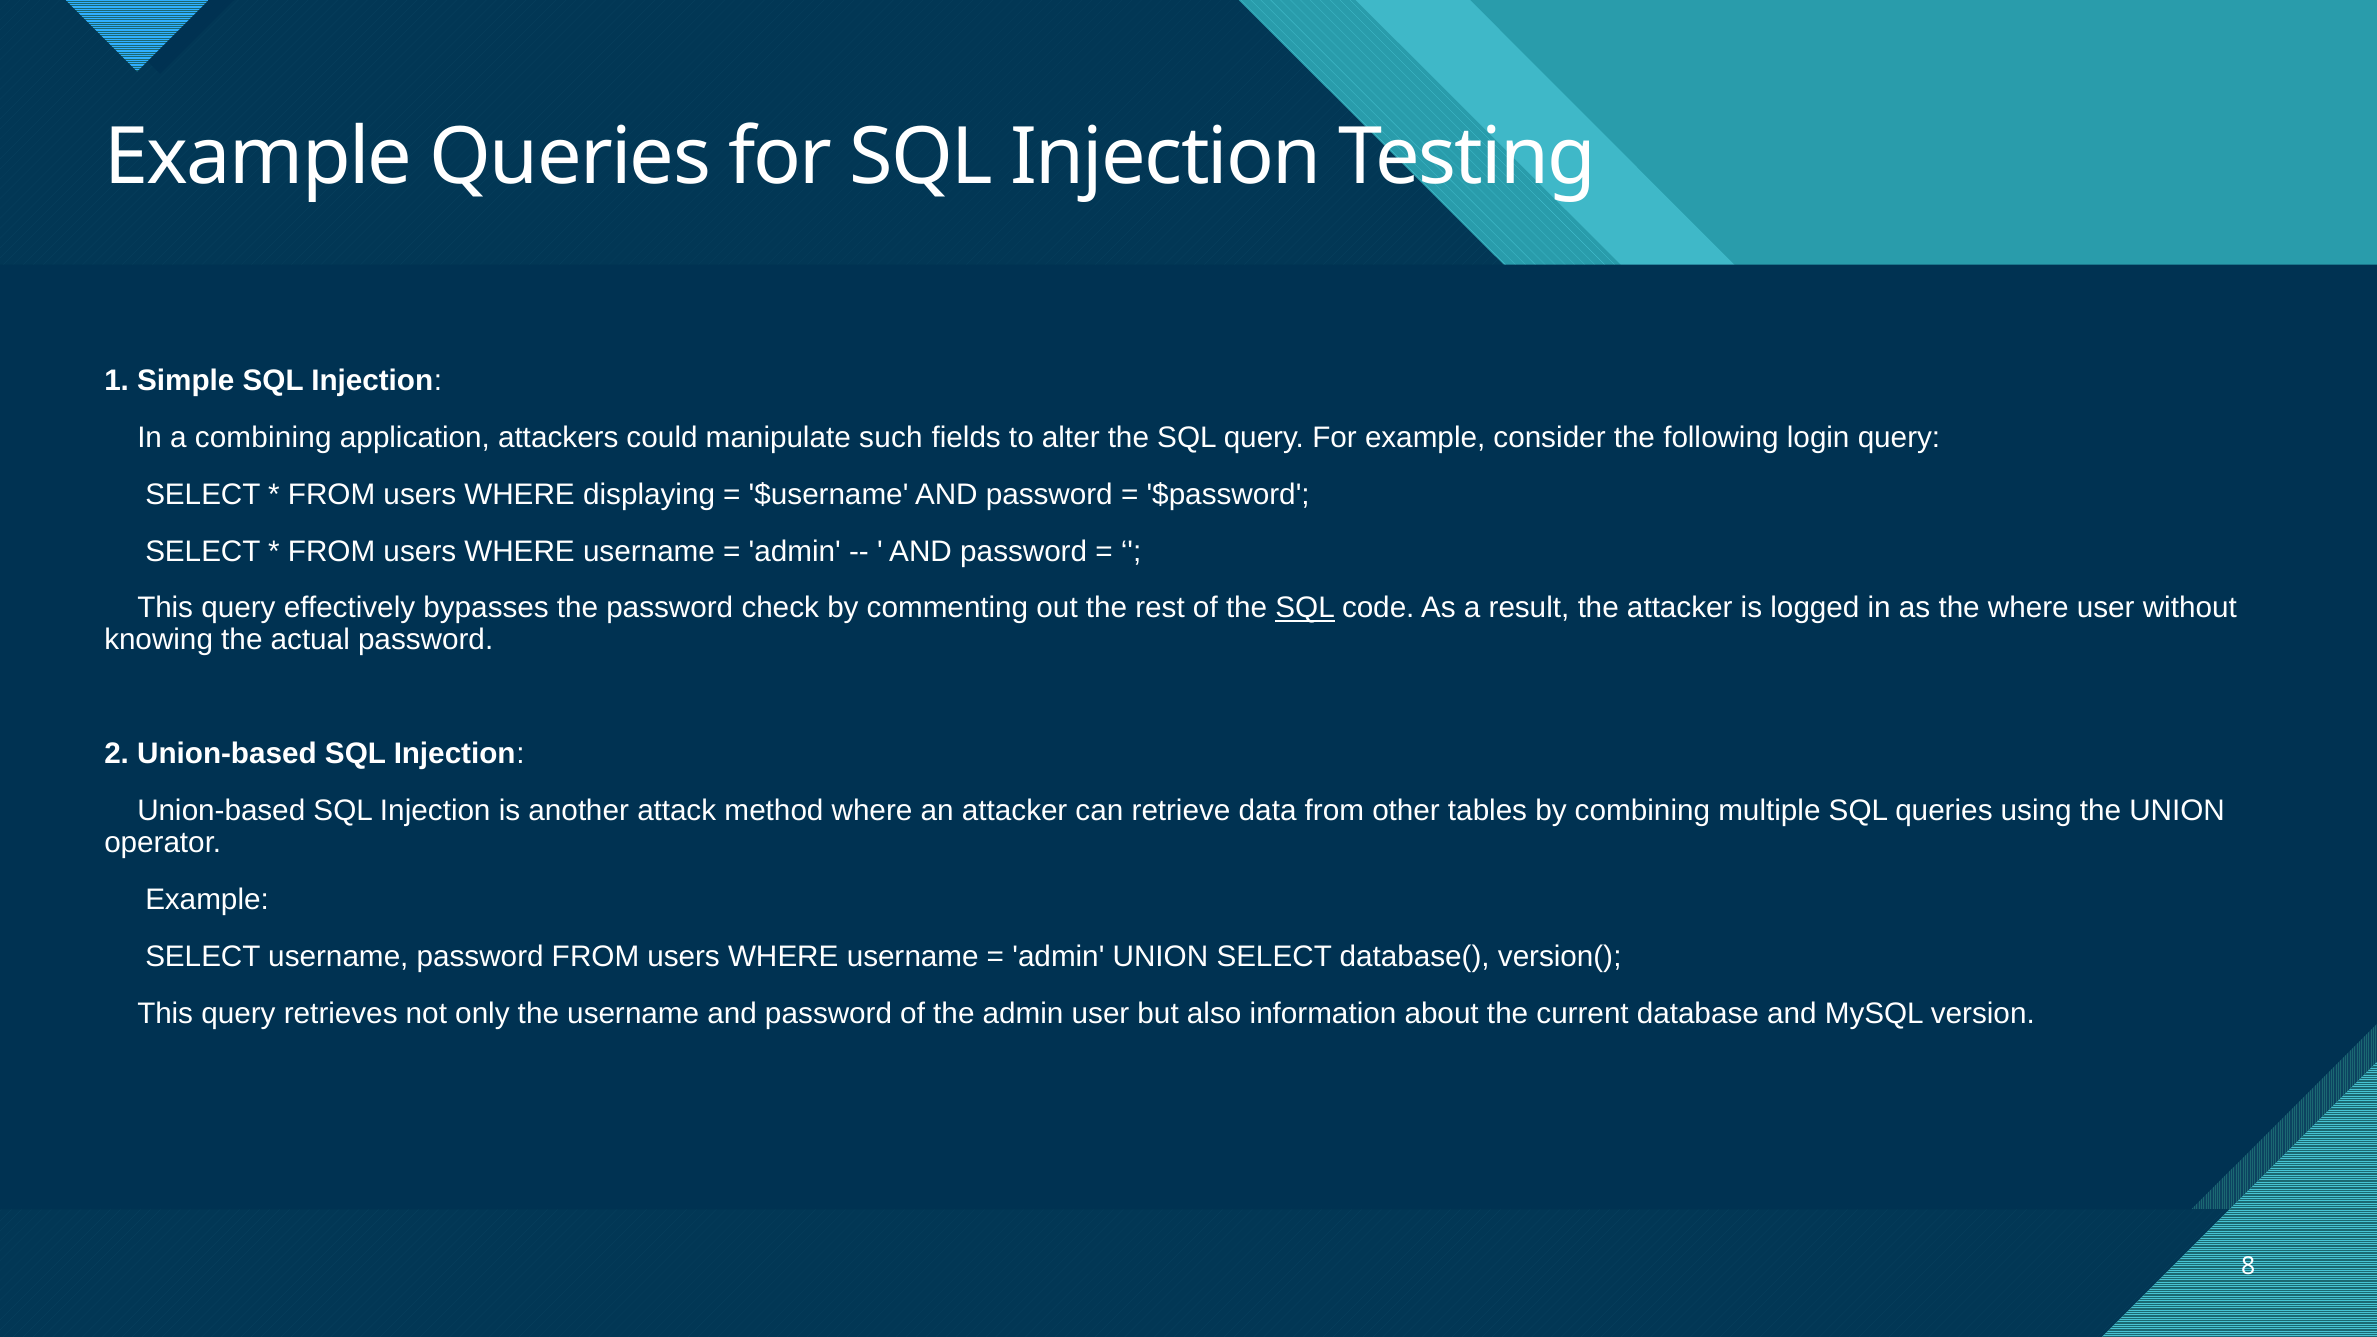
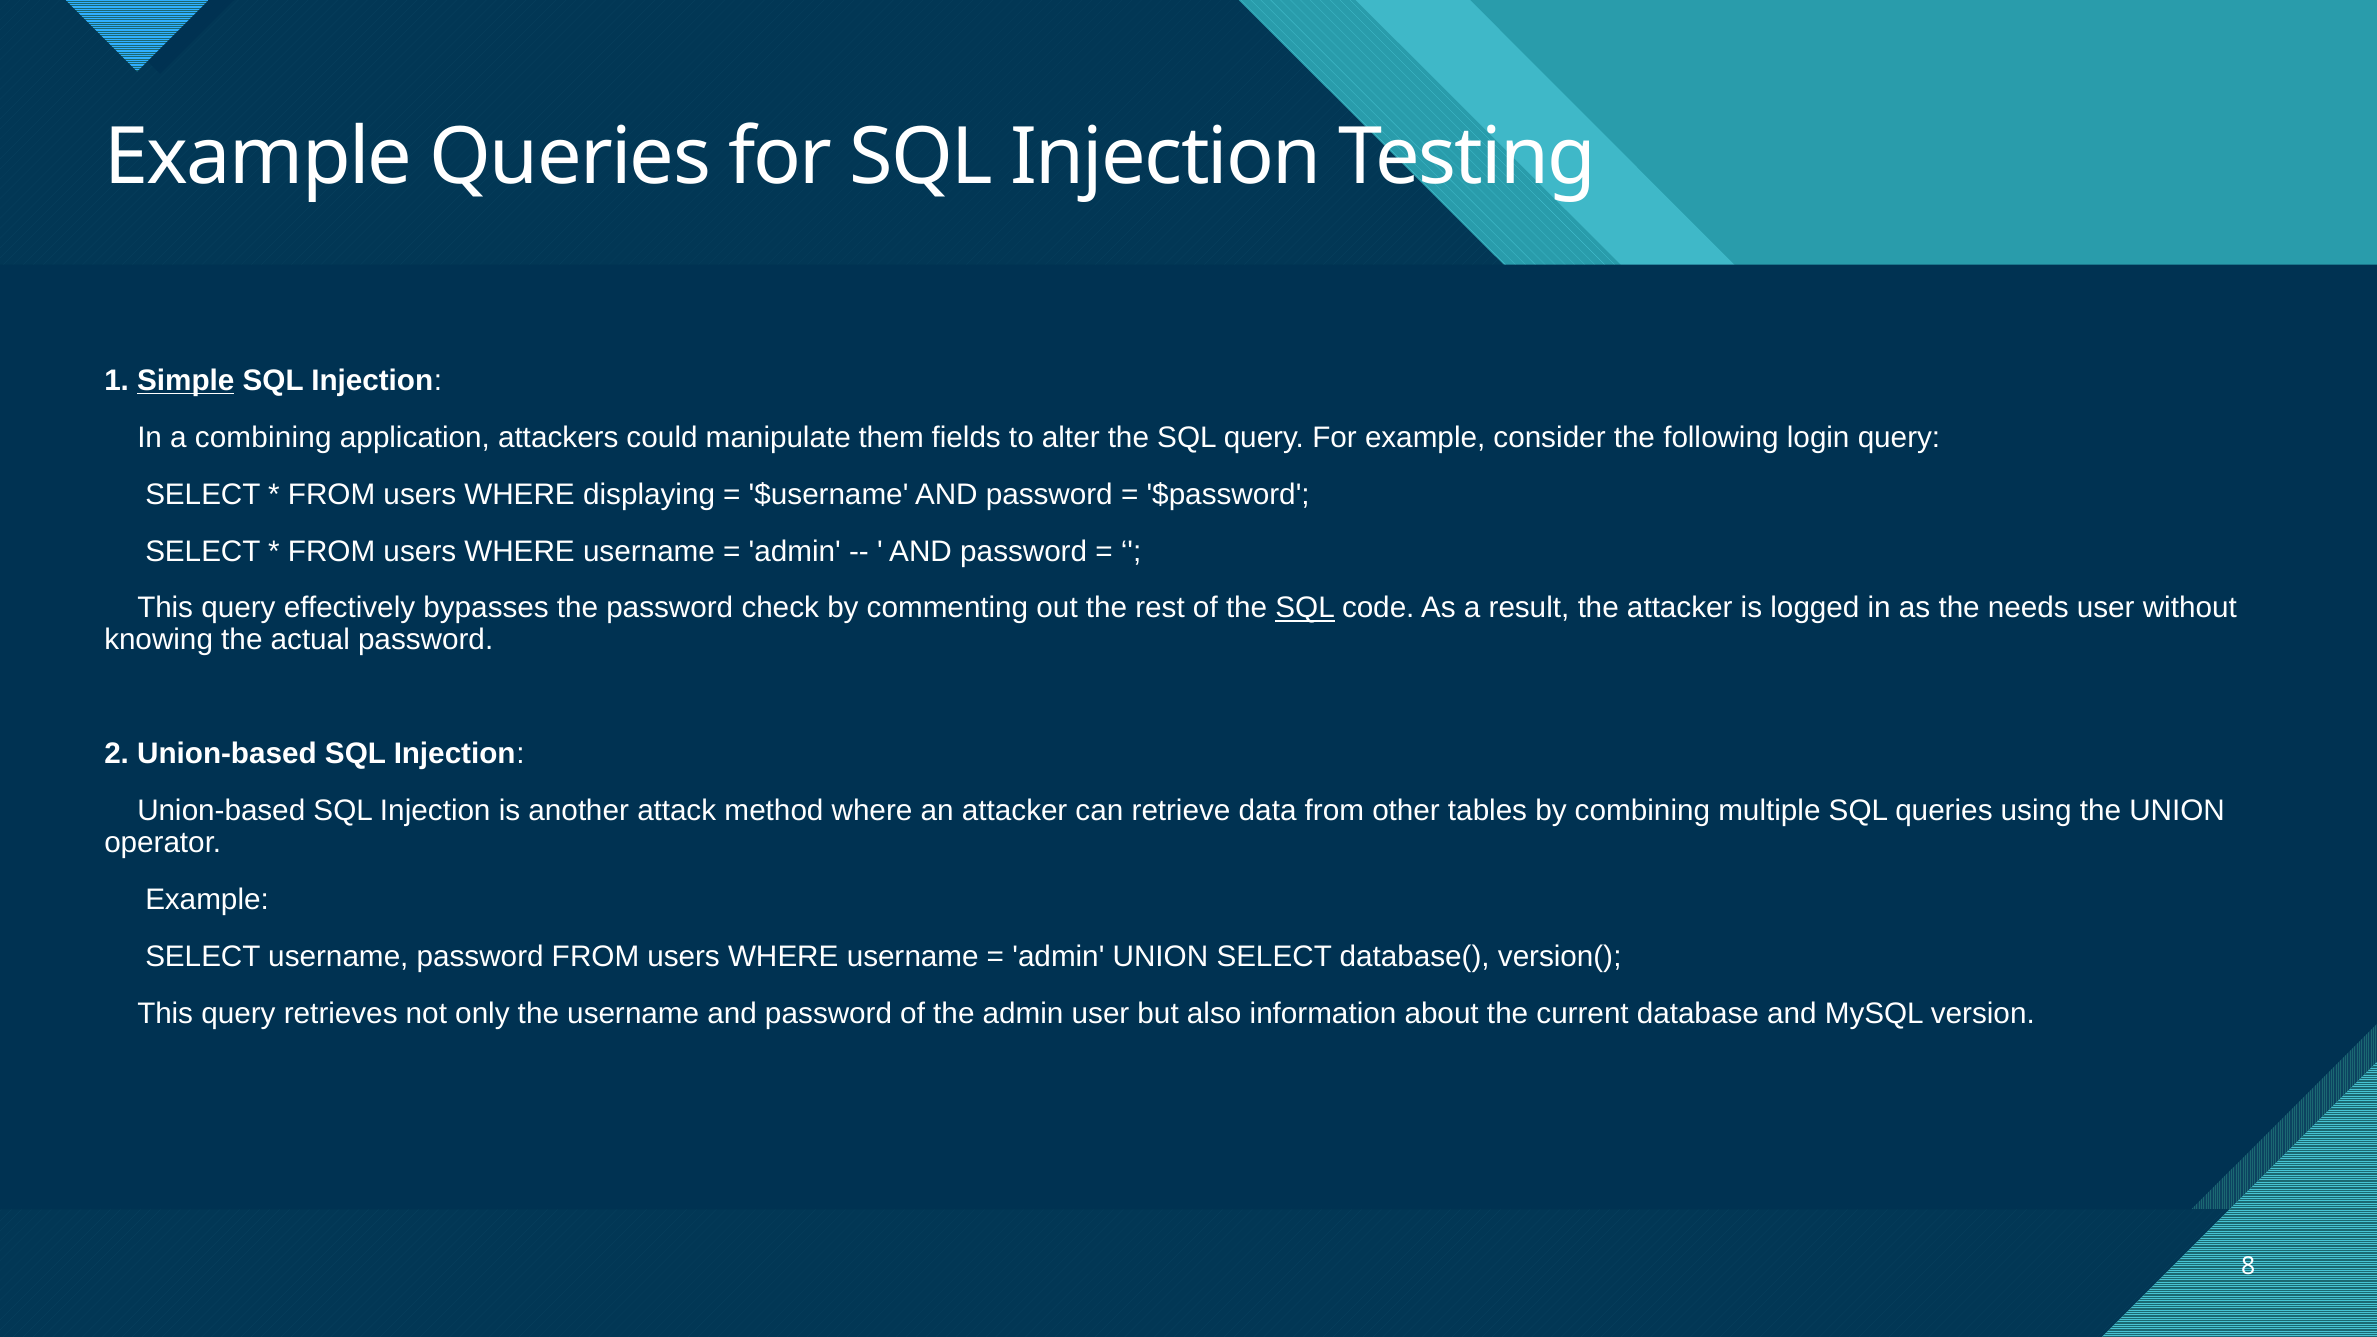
Simple underline: none -> present (186, 381)
such: such -> them (891, 438)
the where: where -> needs (2028, 608)
